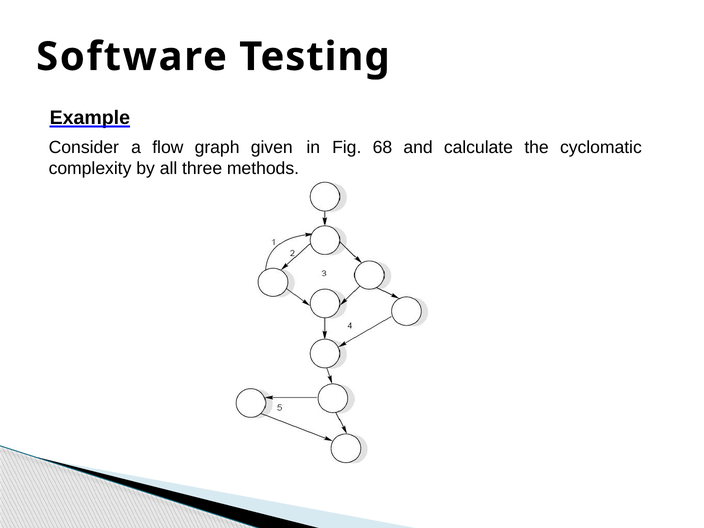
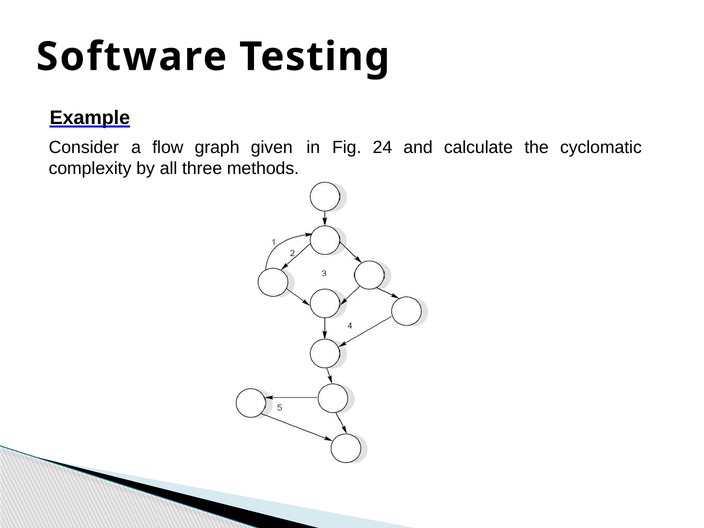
68: 68 -> 24 (382, 147)
